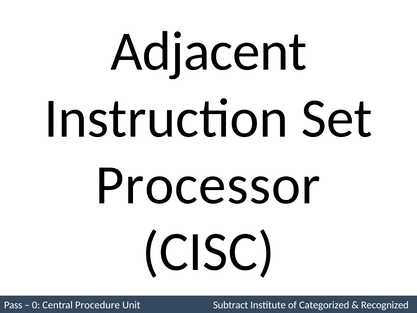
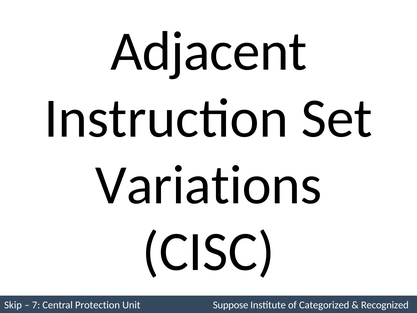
Processor: Processor -> Variations (208, 185)
Pass: Pass -> Skip (13, 305)
0: 0 -> 7 (36, 305)
Procedure: Procedure -> Protection (98, 305)
Subtract: Subtract -> Suppose (231, 305)
